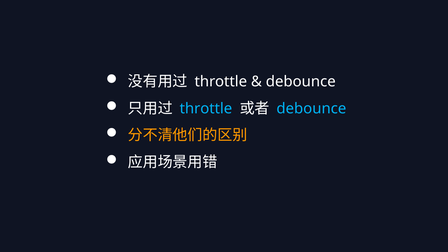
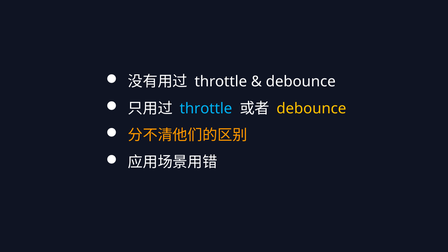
debounce colour: light blue -> yellow (311, 108)
